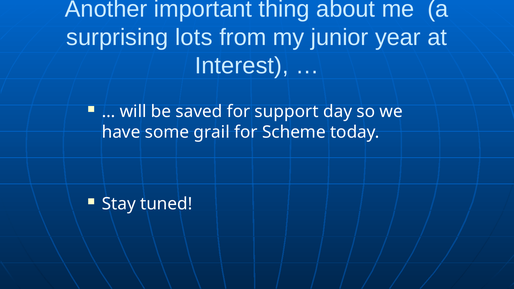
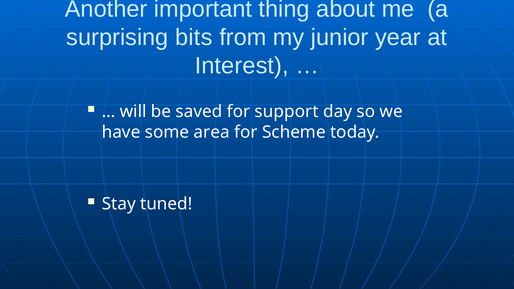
lots: lots -> bits (194, 37)
grail: grail -> area (212, 132)
